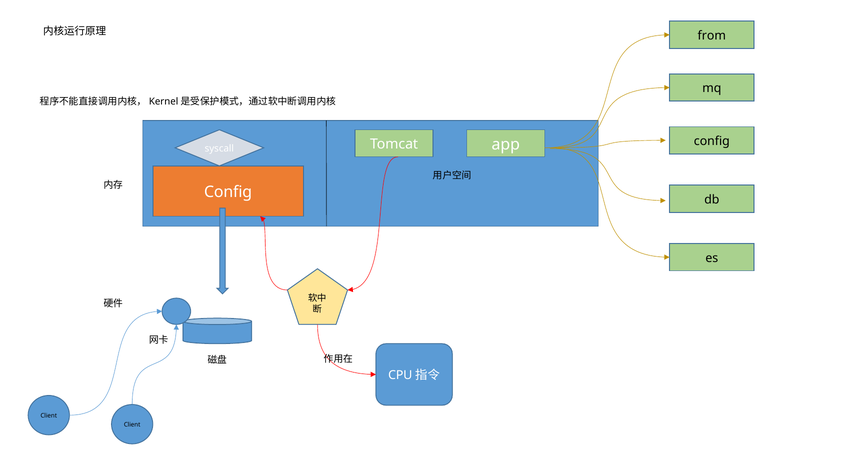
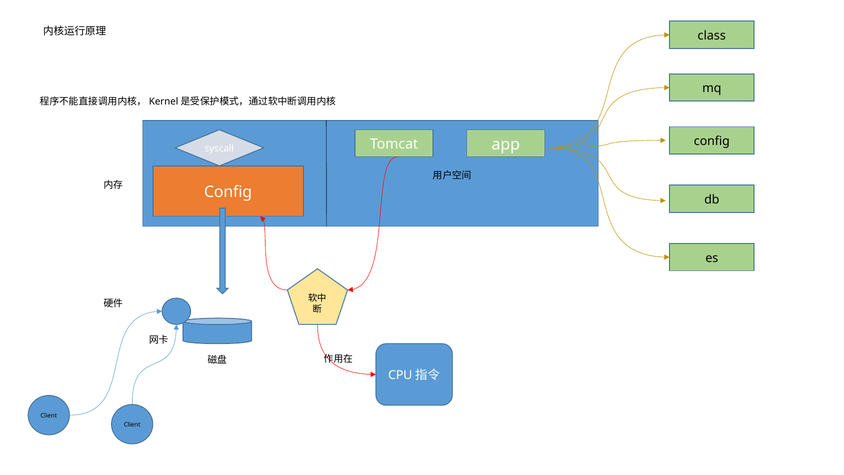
from: from -> class (712, 36)
